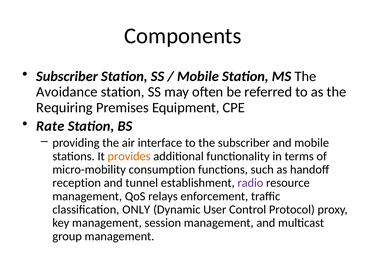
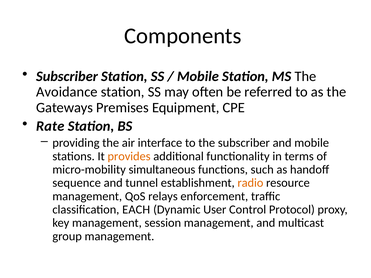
Requiring: Requiring -> Gateways (65, 108)
consumption: consumption -> simultaneous (162, 170)
reception: reception -> sequence (77, 183)
radio colour: purple -> orange (250, 183)
ONLY: ONLY -> EACH (136, 210)
